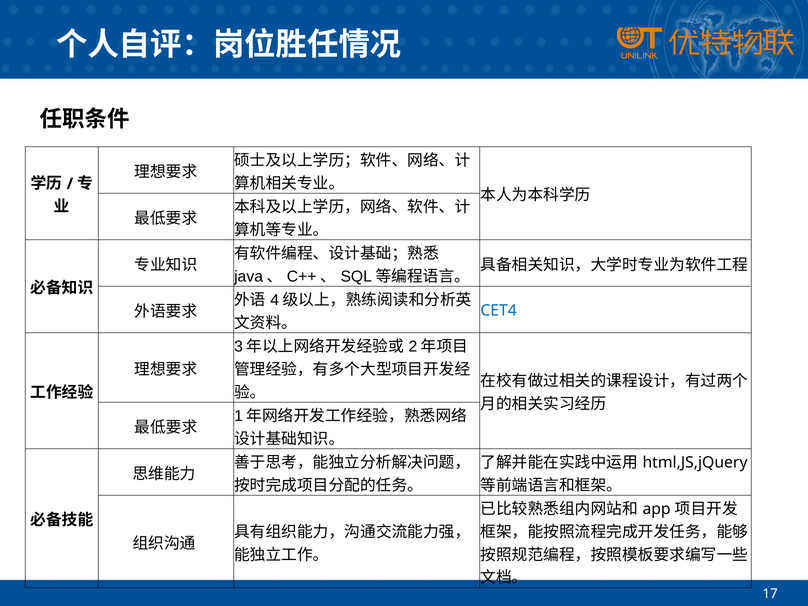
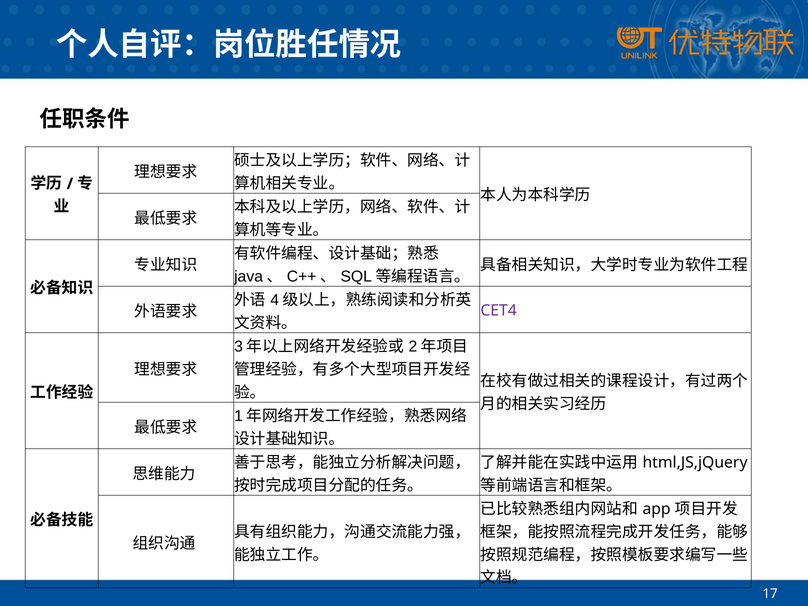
CET4 colour: blue -> purple (499, 311)
